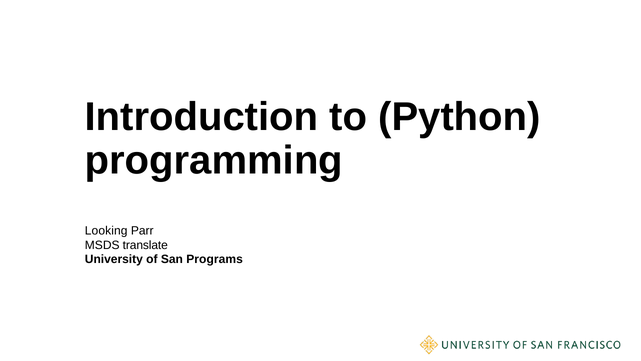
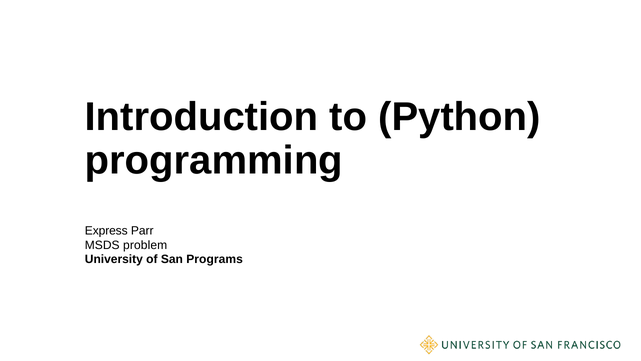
Looking: Looking -> Express (106, 230)
translate: translate -> problem (145, 245)
